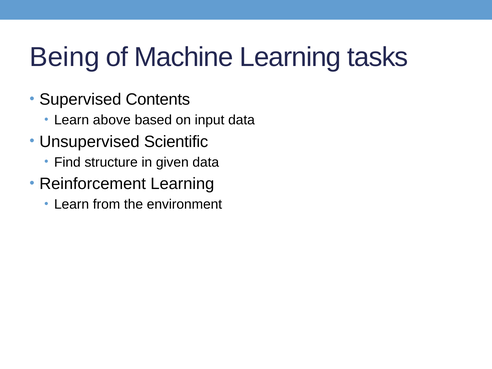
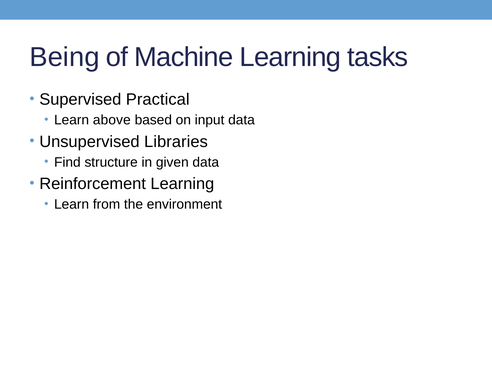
Contents: Contents -> Practical (158, 100)
Scientific: Scientific -> Libraries (176, 142)
